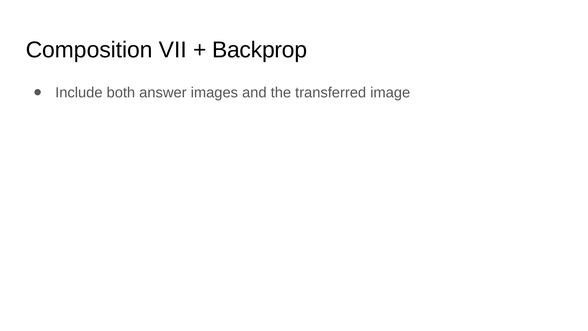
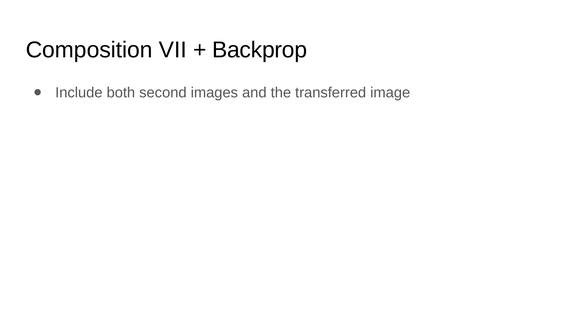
answer: answer -> second (163, 92)
